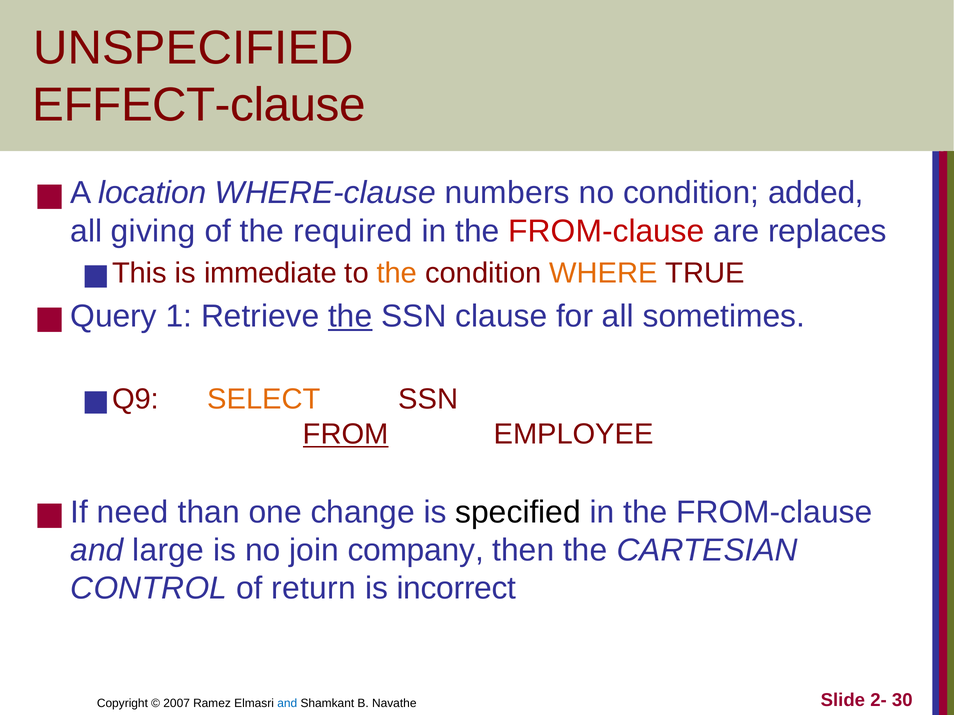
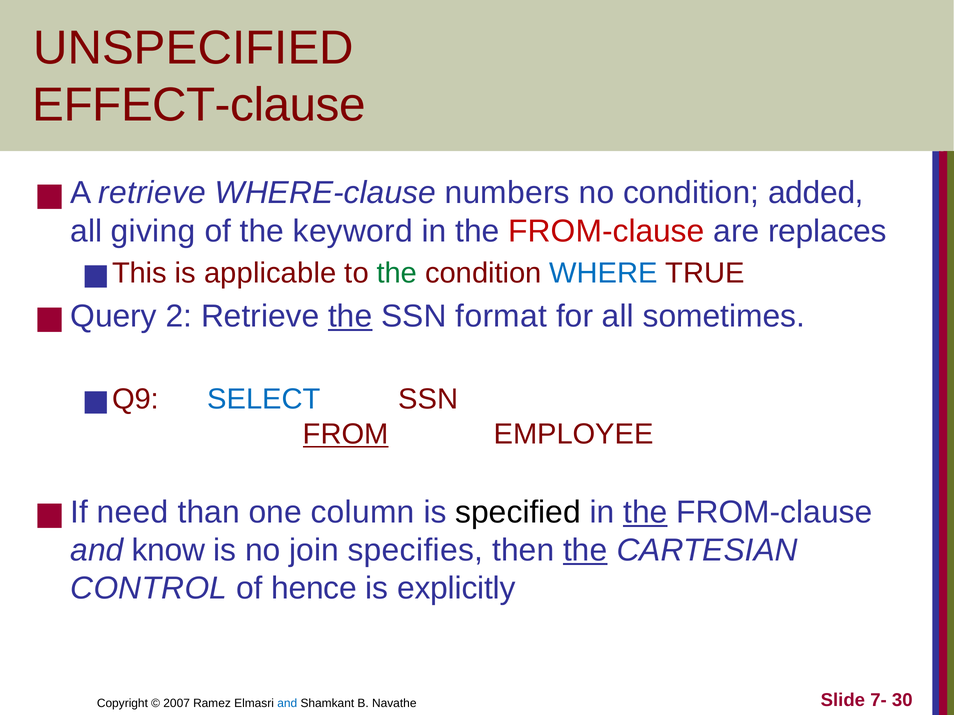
location: location -> retrieve (152, 193)
required: required -> keyword (353, 231)
immediate: immediate -> applicable (270, 273)
the colour: orange -> green (397, 273)
WHERE colour: orange -> blue (604, 273)
1: 1 -> 2 (179, 316)
clause: clause -> format (501, 316)
SELECT colour: orange -> blue (264, 399)
change: change -> column (363, 513)
the underline: none -> present (645, 513)
large: large -> know (168, 551)
company: company -> specifies (415, 551)
the underline: none -> present (585, 551)
return: return -> hence (314, 589)
incorrect: incorrect -> explicitly (456, 589)
2-: 2- -> 7- (879, 701)
